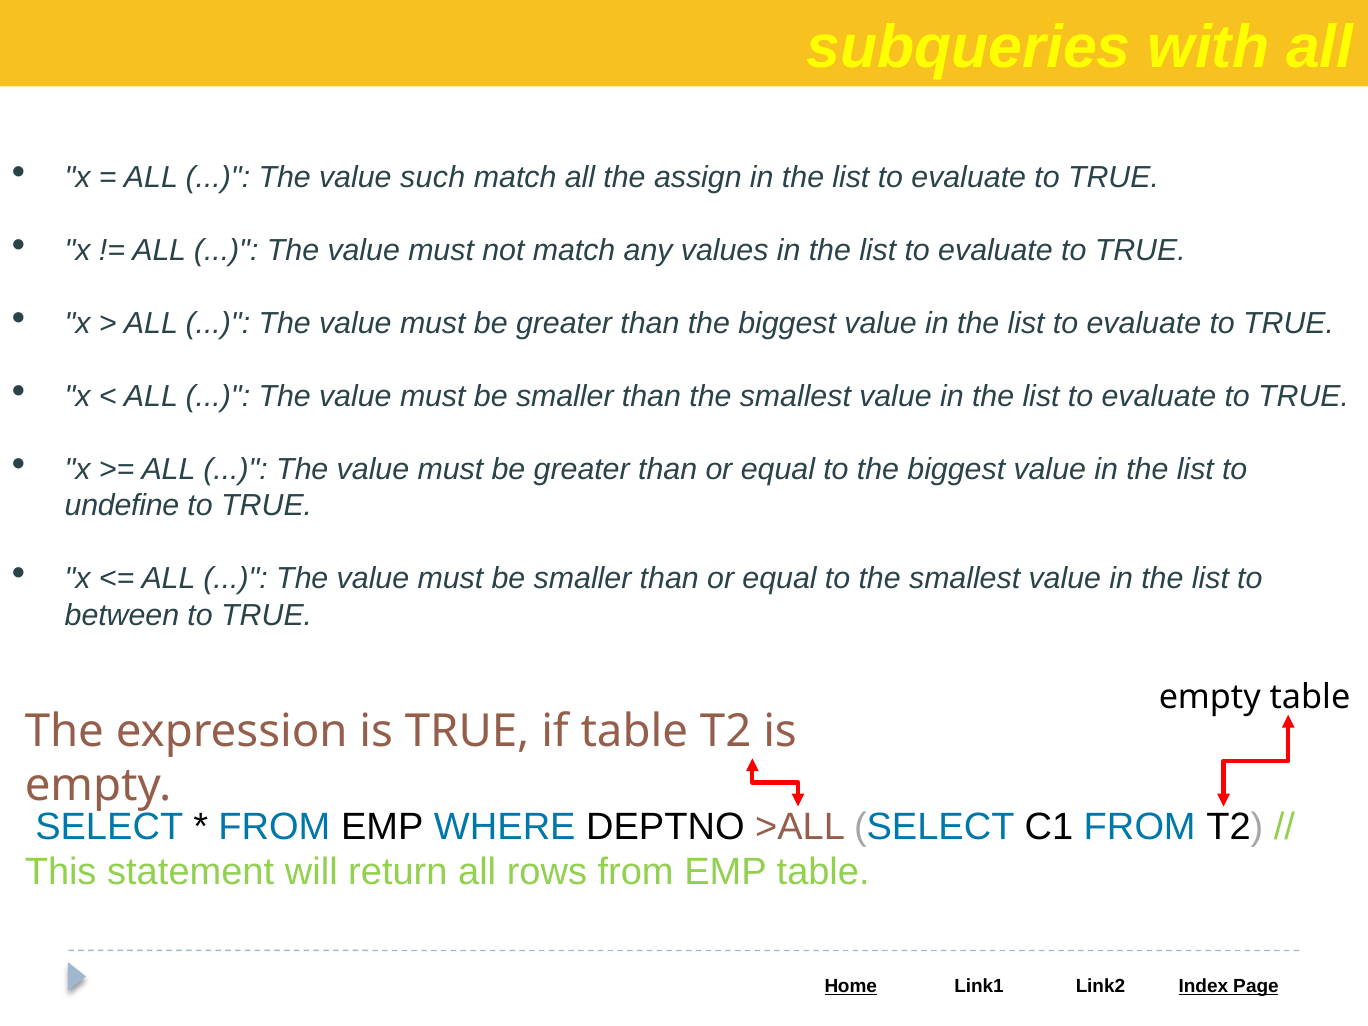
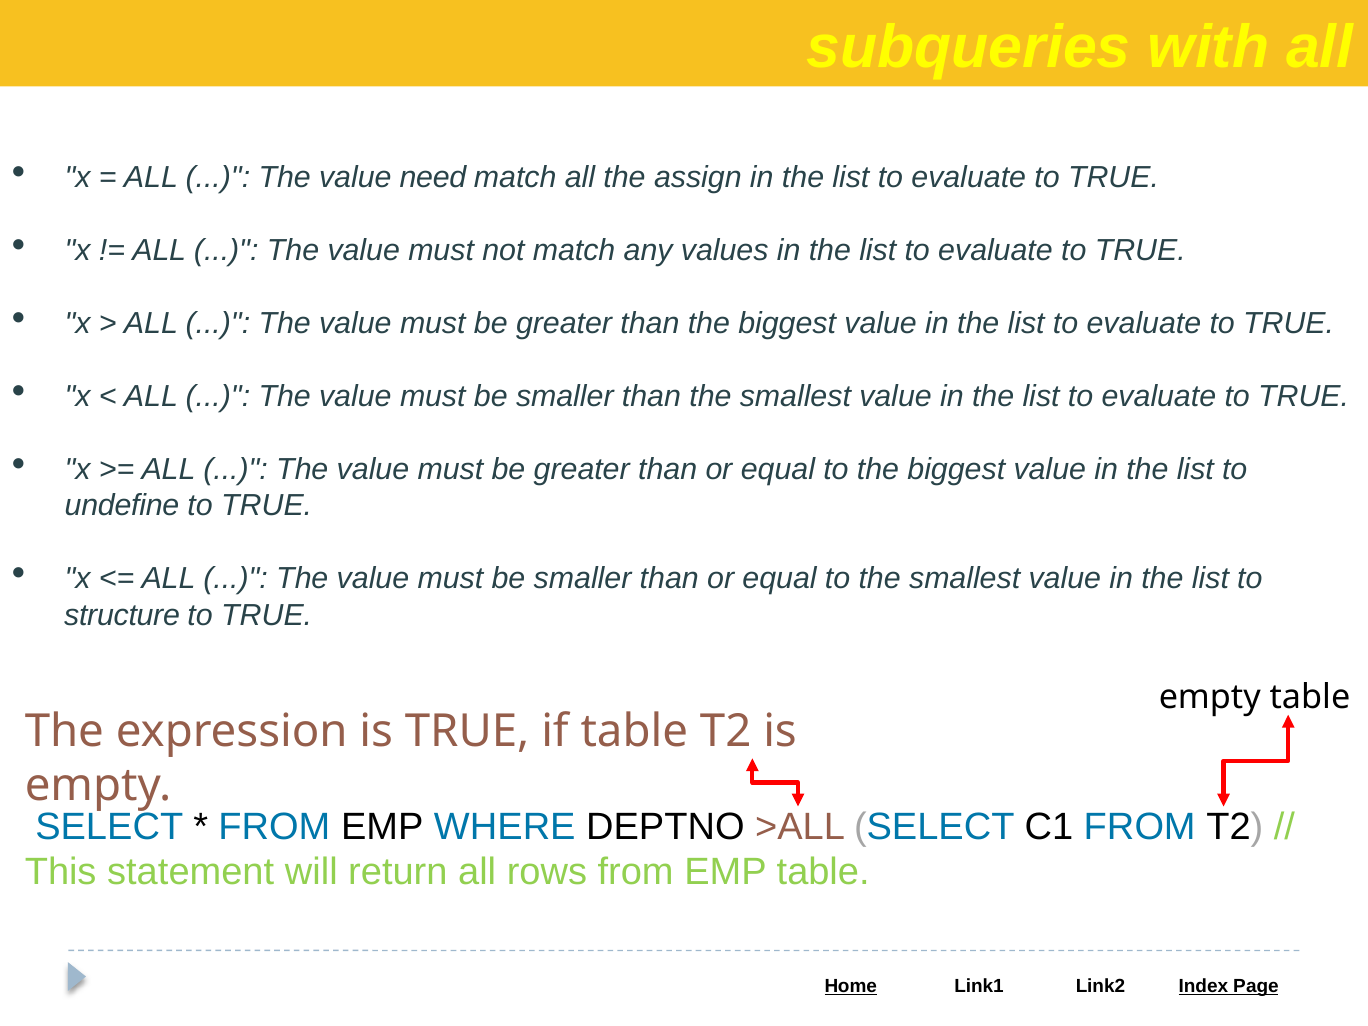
such: such -> need (433, 178)
between: between -> structure (122, 615)
